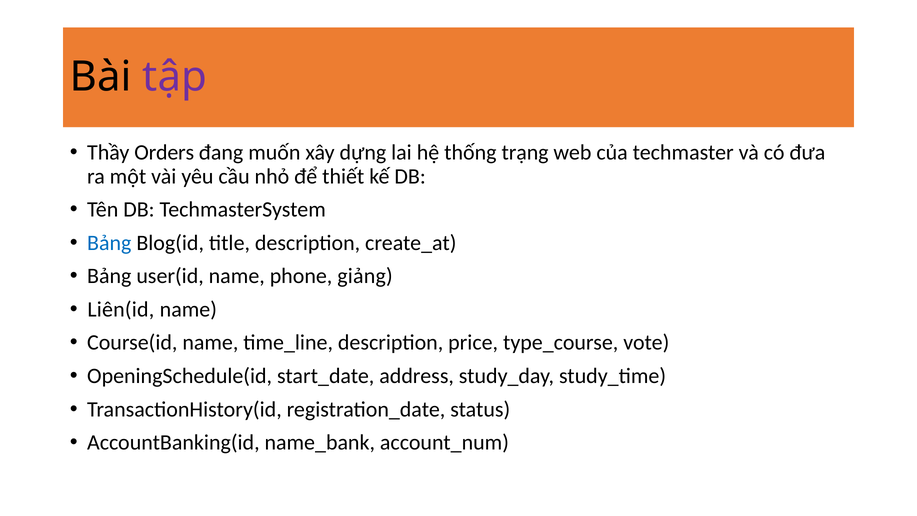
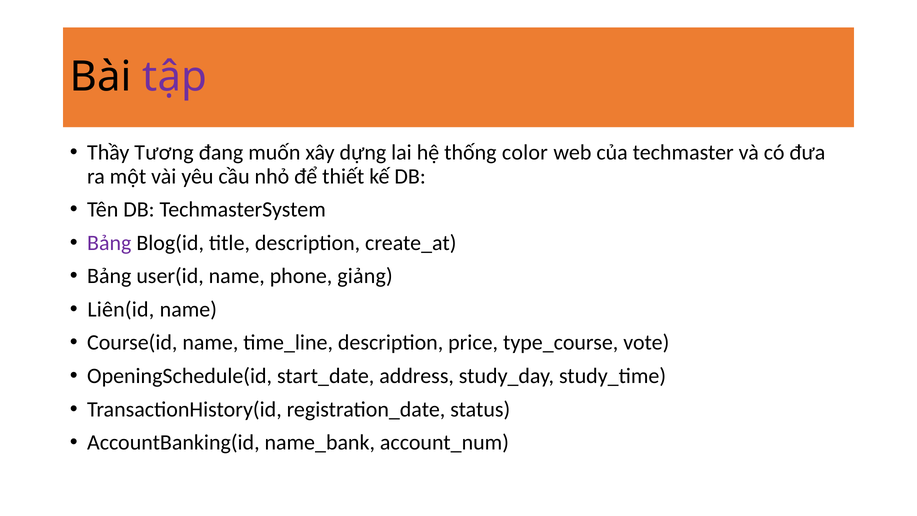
Orders: Orders -> Tương (164, 152)
trạng: trạng -> color (525, 152)
Bảng colour: blue -> purple (109, 243)
